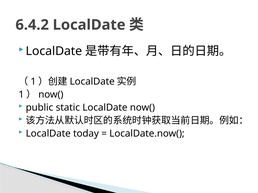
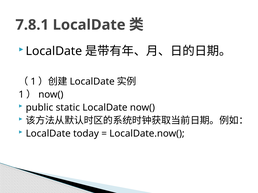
6.4.2: 6.4.2 -> 7.8.1 (32, 25)
